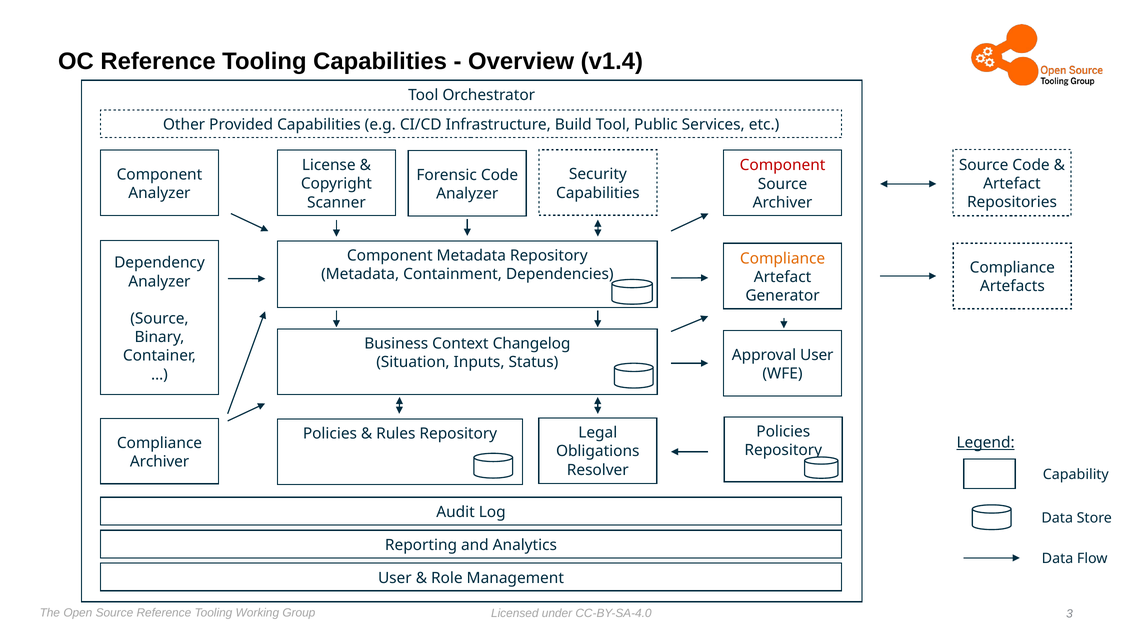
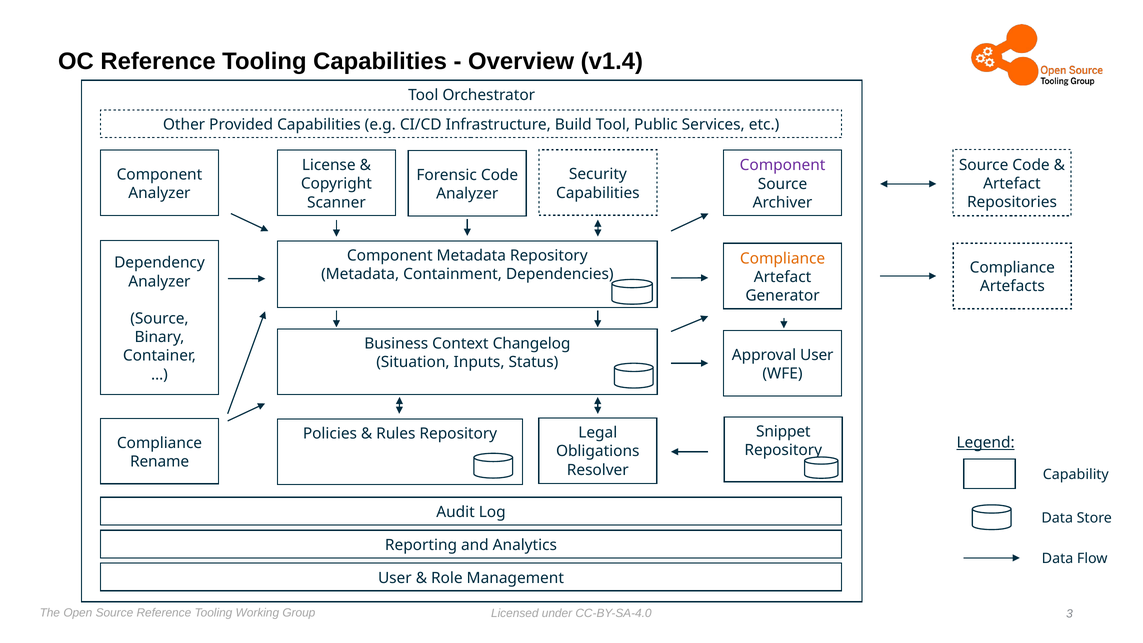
Component colour: red -> purple (783, 165)
Policies: Policies -> Snippet (783, 432)
Archiver: Archiver -> Rename (160, 461)
